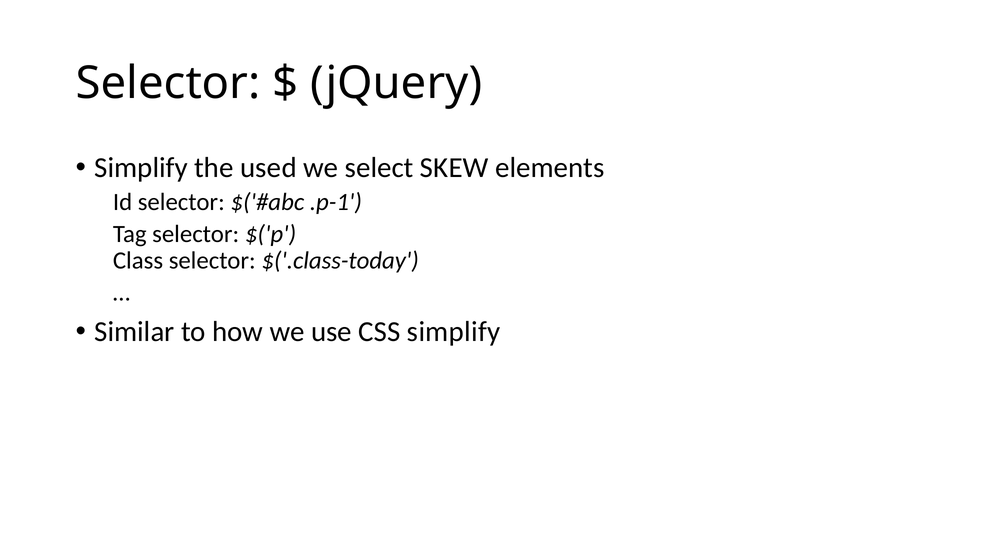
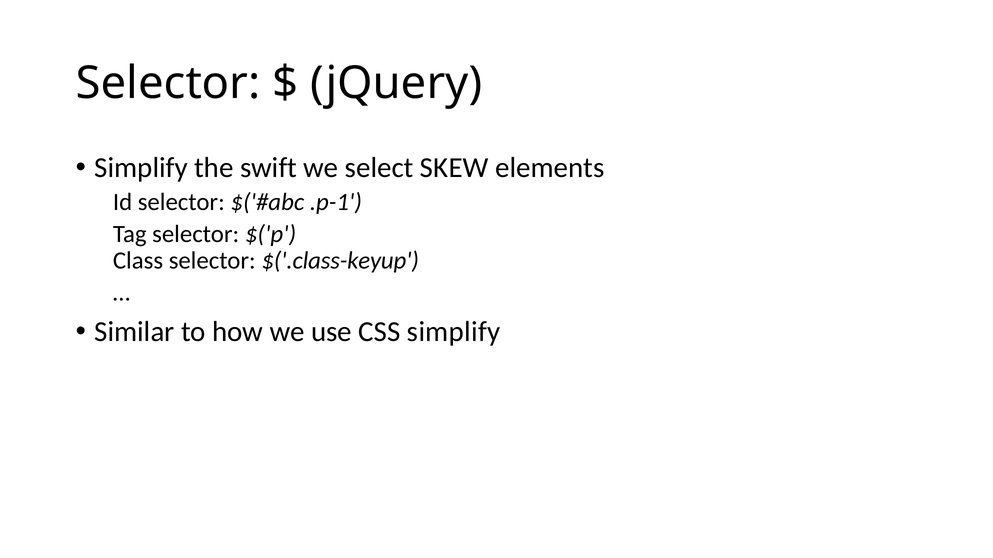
used: used -> swift (269, 168)
$('.class-today: $('.class-today -> $('.class-keyup (340, 261)
